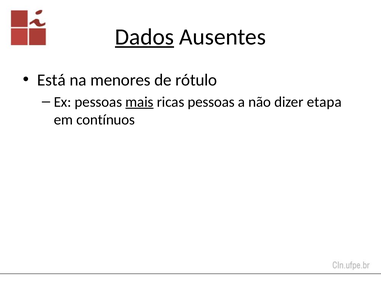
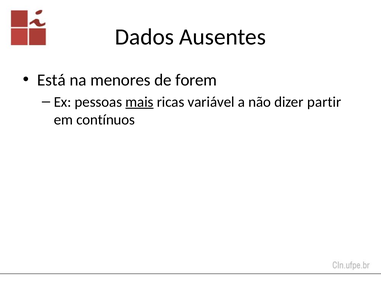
Dados underline: present -> none (144, 37)
rótulo: rótulo -> forem (196, 80)
ricas pessoas: pessoas -> variável (211, 102)
etapa: etapa -> partir (324, 102)
